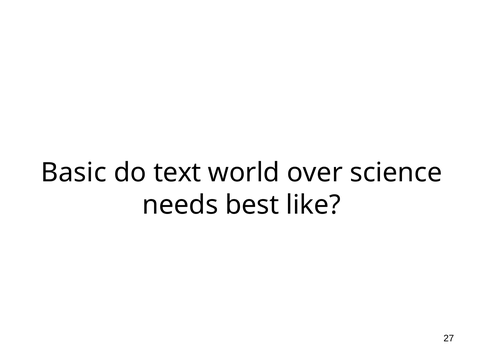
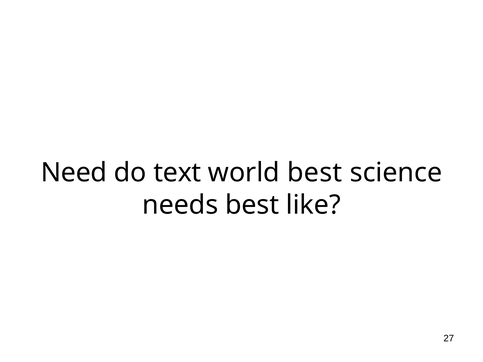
Basic: Basic -> Need (74, 173)
world over: over -> best (315, 173)
